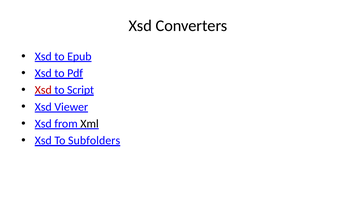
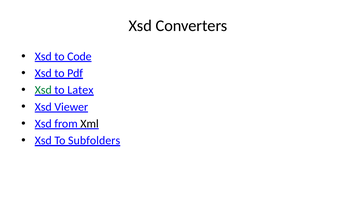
Epub: Epub -> Code (79, 56)
Xsd colour: red -> green (43, 90)
Script: Script -> Latex (80, 90)
